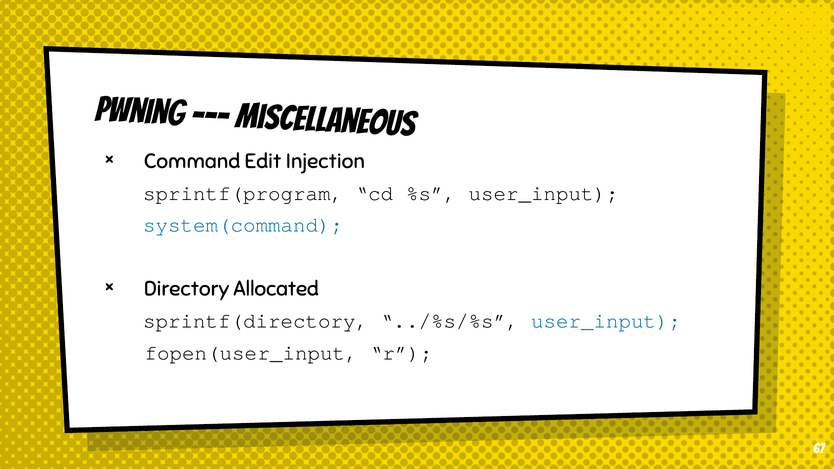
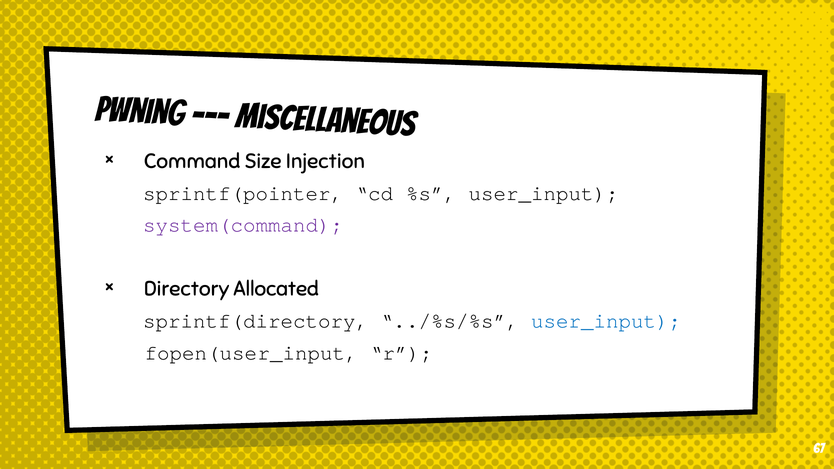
Edit: Edit -> Size (263, 161)
sprintf(program: sprintf(program -> sprintf(pointer (243, 193)
system(command colour: blue -> purple (243, 225)
